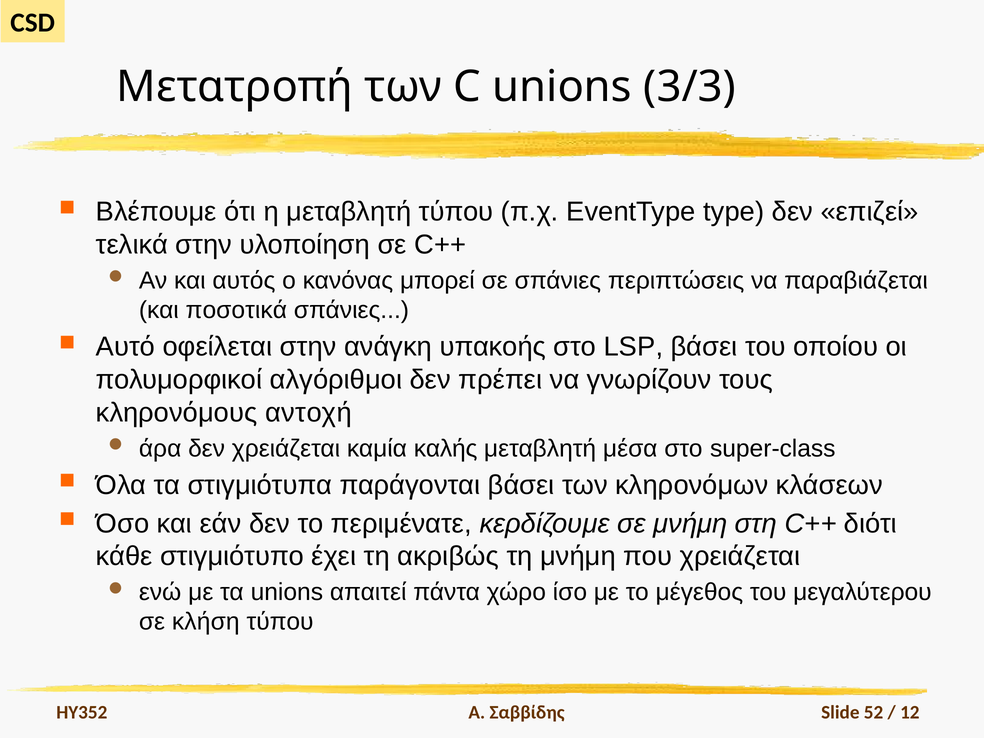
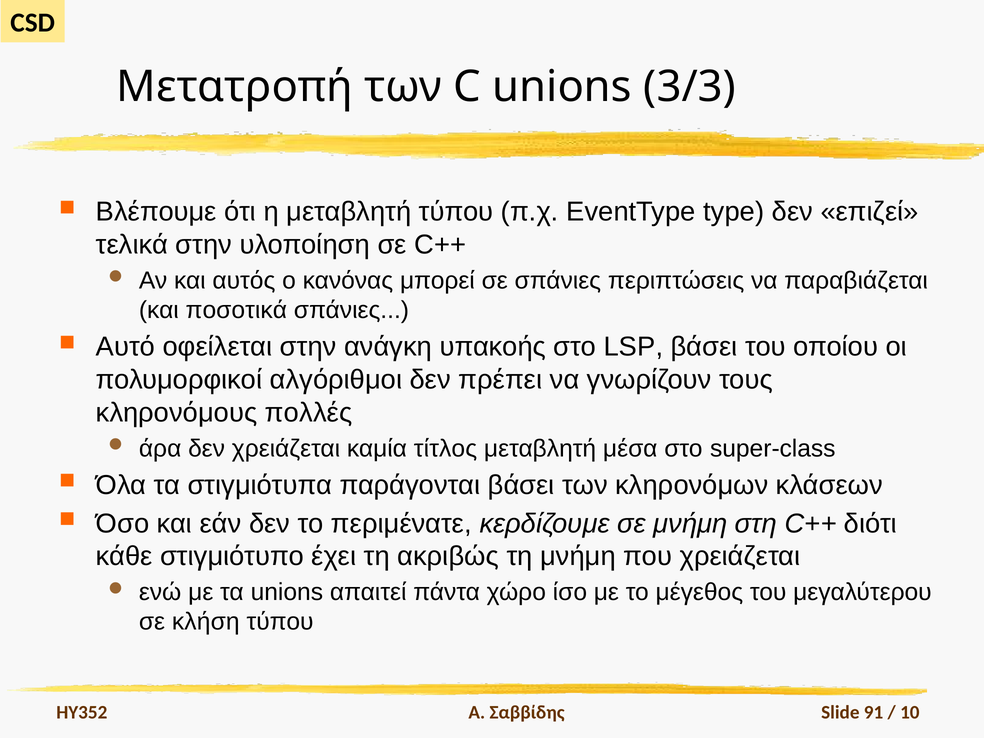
αντοχή: αντοχή -> πολλές (309, 413)
καλής: καλής -> τίτλος (445, 448)
52: 52 -> 91 (874, 712)
12: 12 -> 10 (910, 712)
